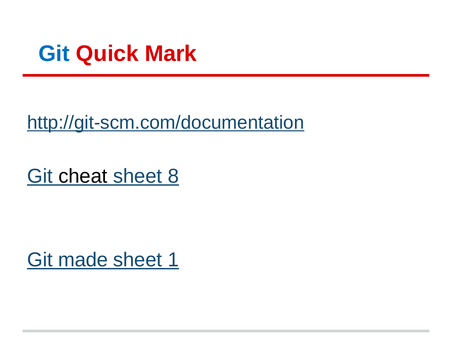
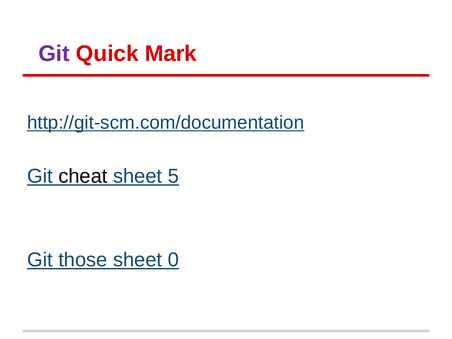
Git colour: blue -> purple (54, 54)
8: 8 -> 5 (173, 176)
made: made -> those (83, 260)
1: 1 -> 0 (173, 260)
